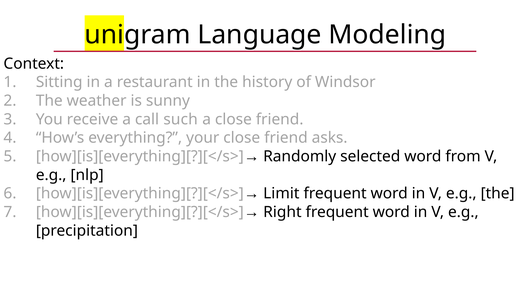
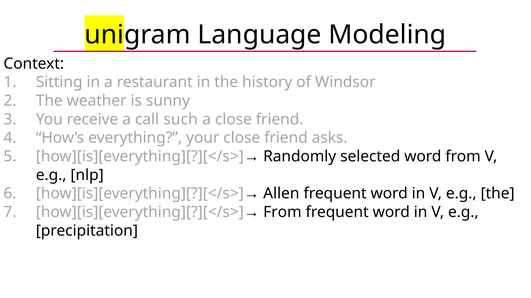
Limit: Limit -> Allen (281, 194)
Right: Right -> From (282, 213)
